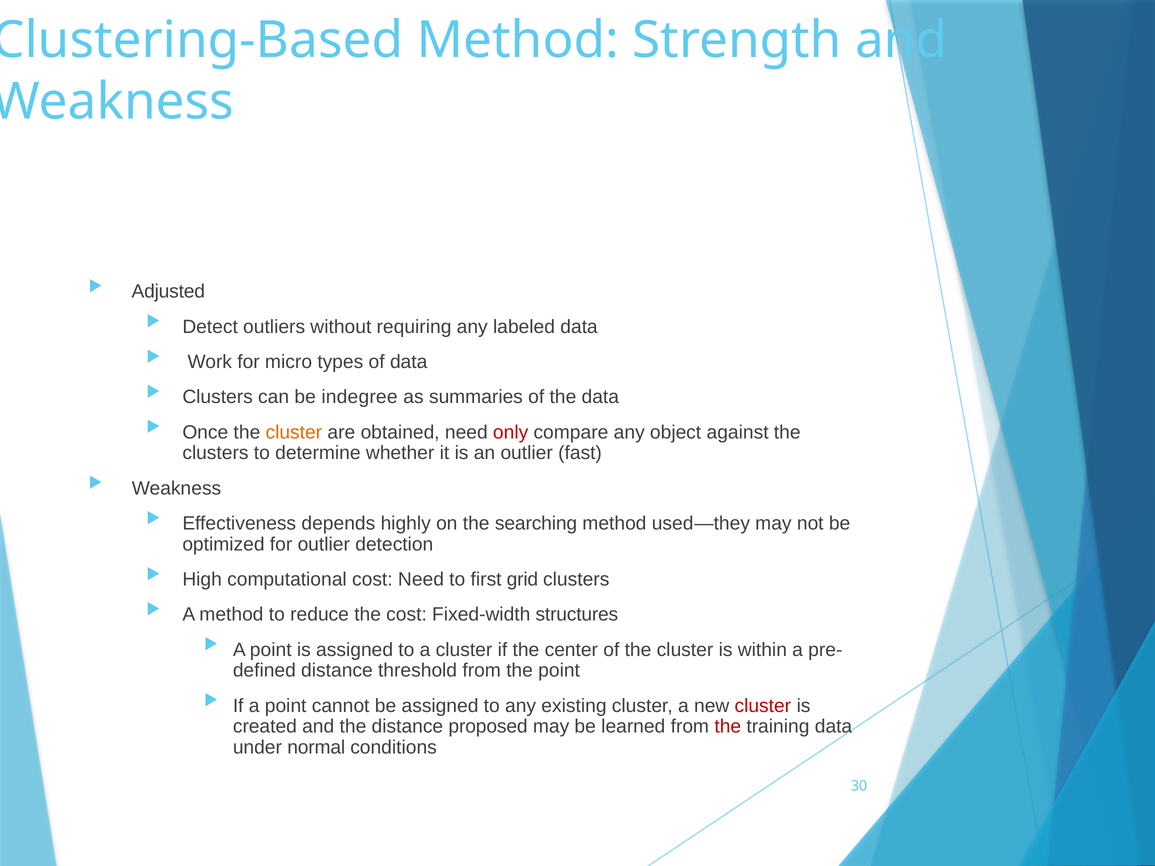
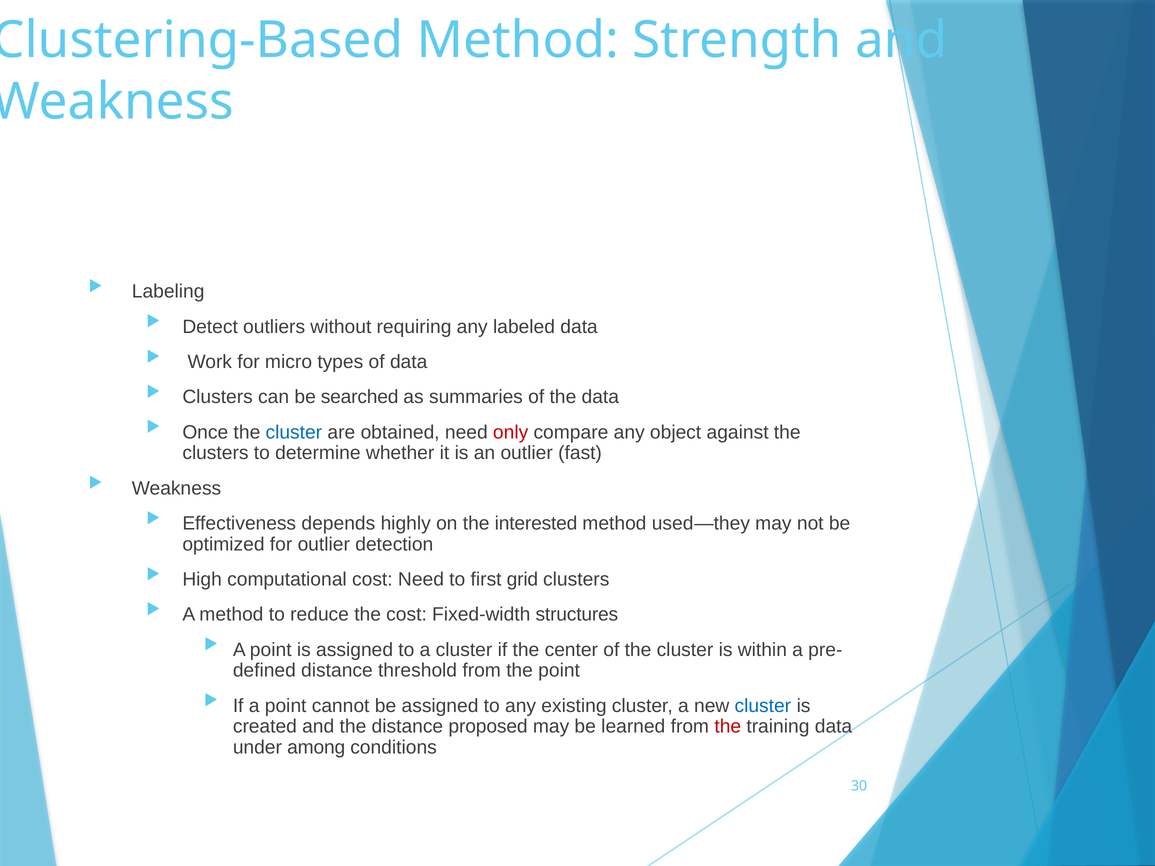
Adjusted: Adjusted -> Labeling (168, 292)
indegree: indegree -> searched (360, 397)
cluster colour: orange -> blue (294, 432)
searching: searching -> interested (536, 524)
cluster colour: red -> blue (763, 706)
normal: normal -> among (316, 747)
